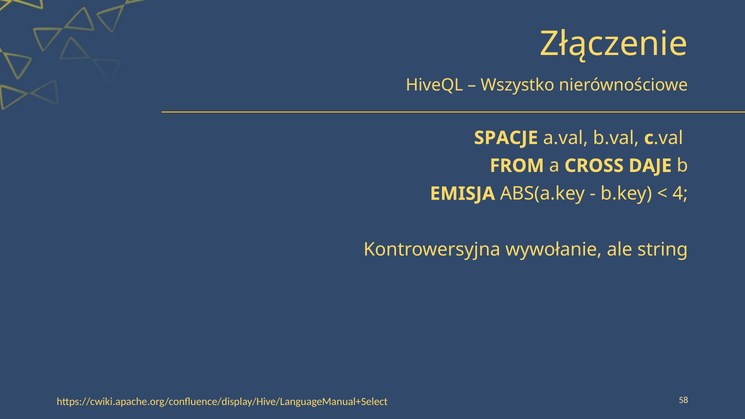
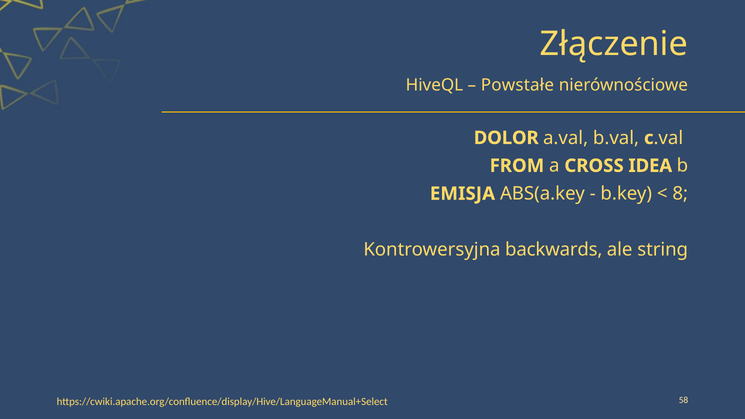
Wszystko: Wszystko -> Powstałe (517, 85)
SPACJE: SPACJE -> DOLOR (506, 138)
DAJE: DAJE -> IDEA (650, 166)
4: 4 -> 8 (680, 194)
wywołanie: wywołanie -> backwards (554, 249)
